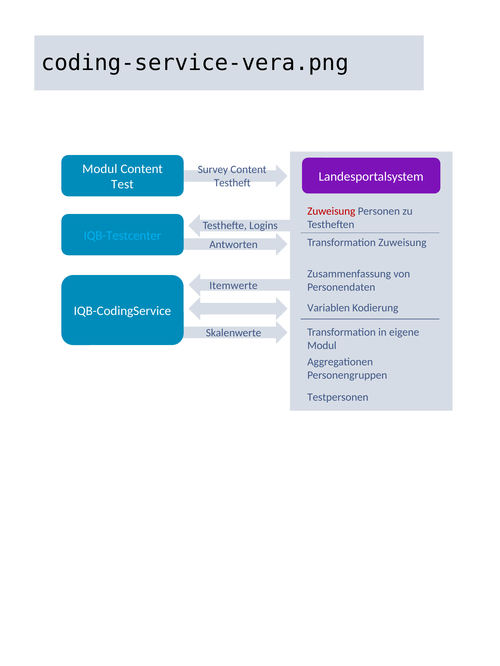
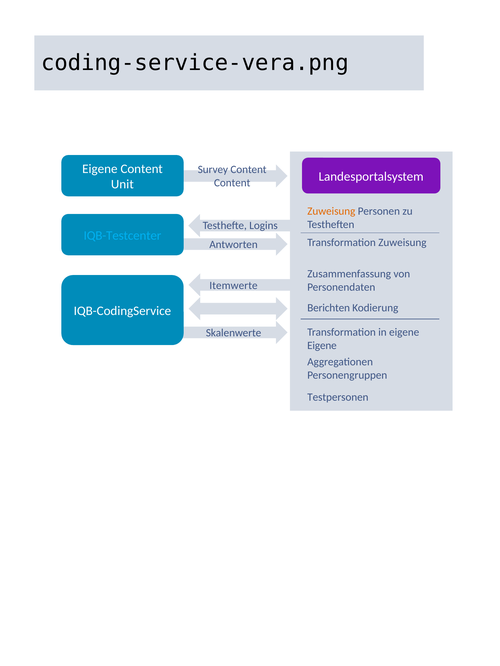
Modul: Modul -> Eigene (100, 169)
Testheft: Testheft -> Content (232, 183)
Test: Test -> Unit (122, 185)
Zuweisung colour: red -> orange (331, 211)
Variablen: Variablen -> Berichten (329, 308)
Modul: Modul -> Eigene (322, 346)
